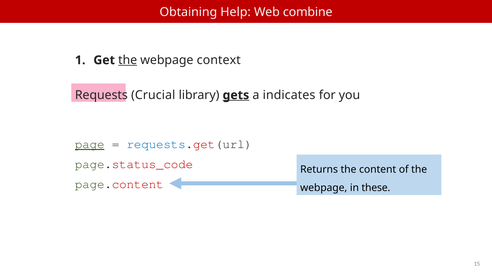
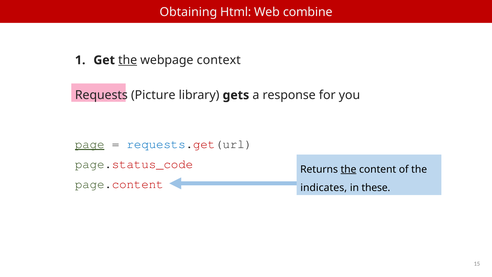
Help: Help -> Html (236, 12)
Crucial: Crucial -> Picture (153, 95)
gets underline: present -> none (236, 95)
indicates: indicates -> response (289, 95)
the underline: none -> present (349, 169)
webpage: webpage -> indicates (324, 188)
